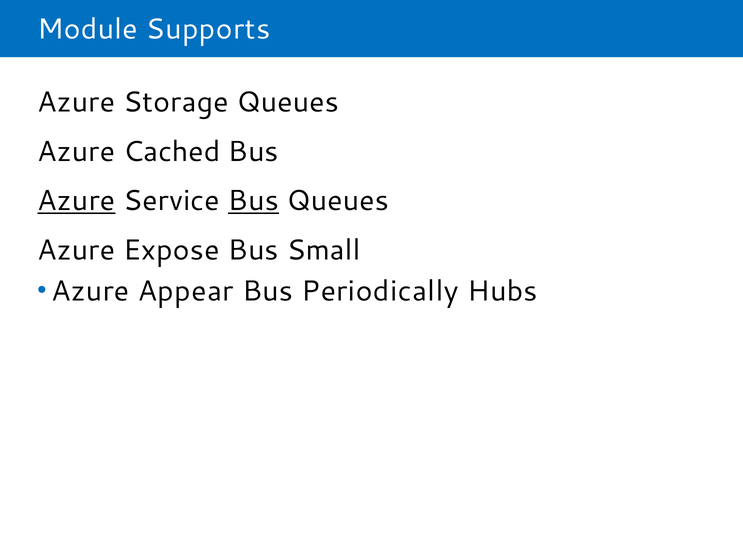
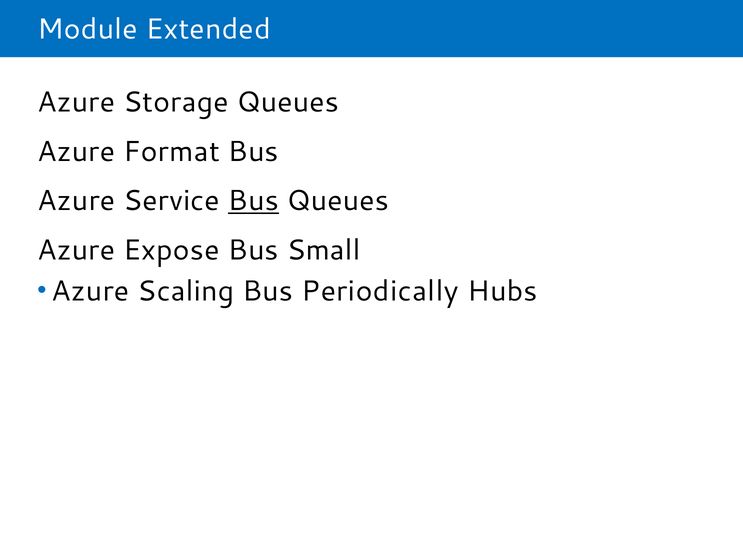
Supports: Supports -> Extended (208, 29)
Cached: Cached -> Format (172, 152)
Azure underline: present -> none (76, 201)
Appear: Appear -> Scaling (186, 291)
